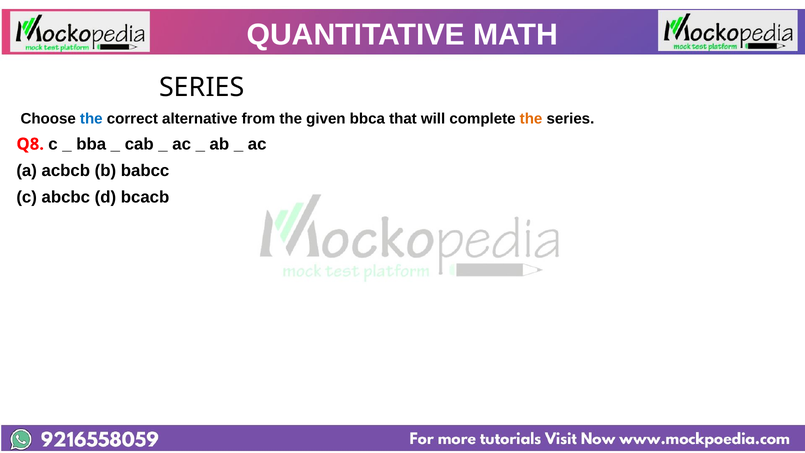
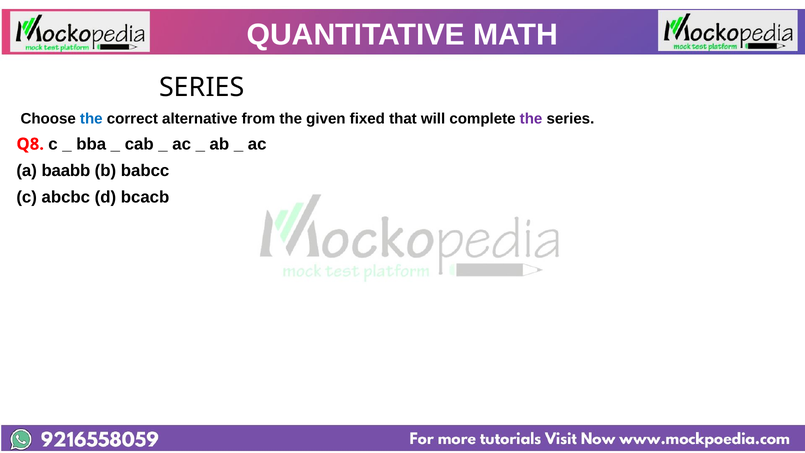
bbca: bbca -> fixed (367, 118)
the colour: orange -> purple (531, 118)
acbcb: acbcb -> baabb (66, 171)
